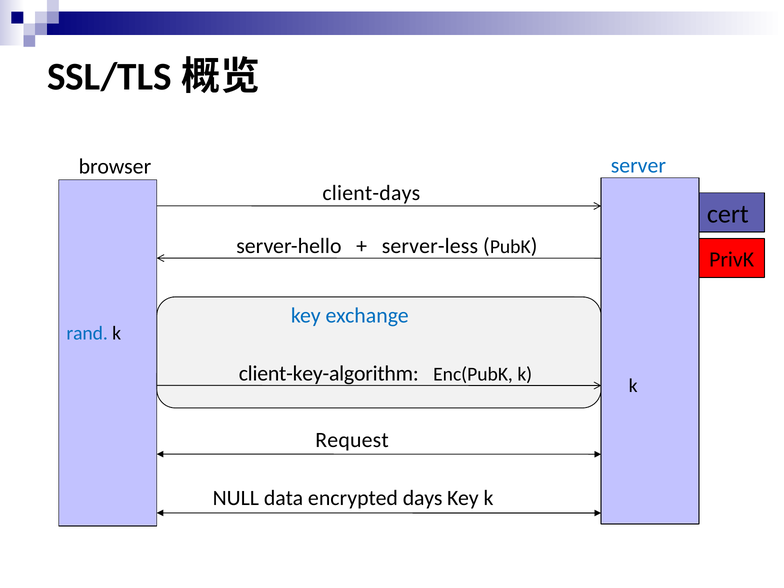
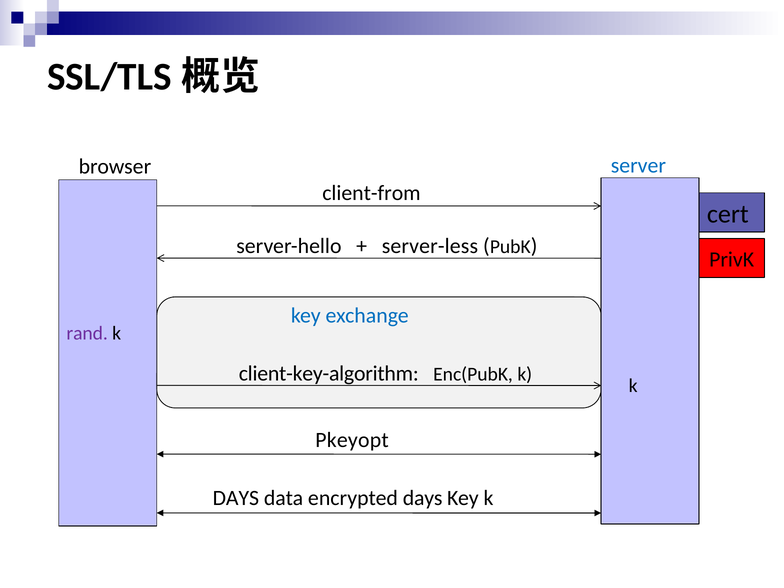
client-days: client-days -> client-from (371, 193)
rand colour: blue -> purple (87, 333)
Request: Request -> Pkeyopt (352, 440)
NULL: NULL -> DAYS (236, 498)
